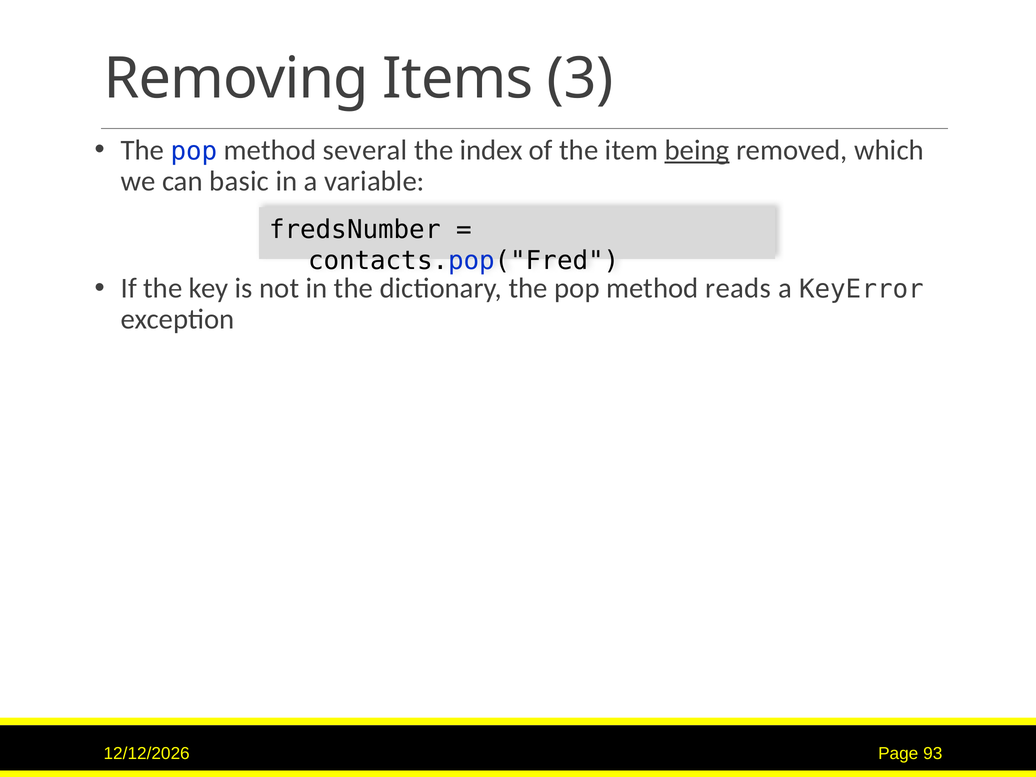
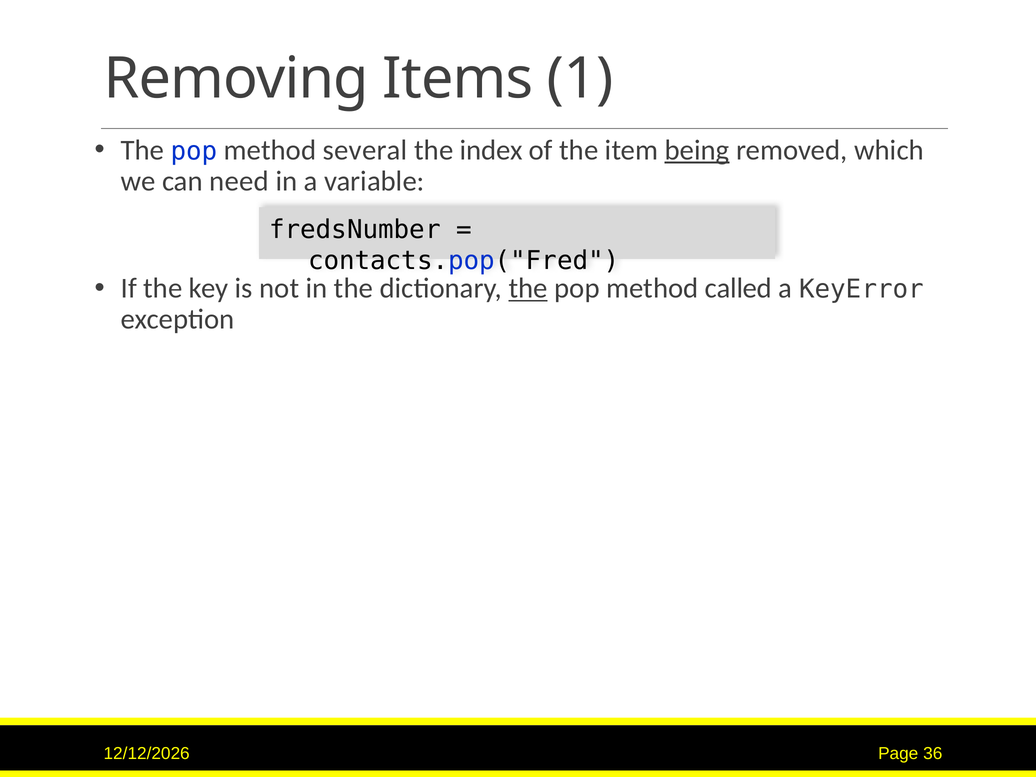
3: 3 -> 1 (580, 79)
basic: basic -> need (239, 181)
the underline: none -> present (528, 288)
reads: reads -> called (739, 288)
93: 93 -> 36 (933, 754)
